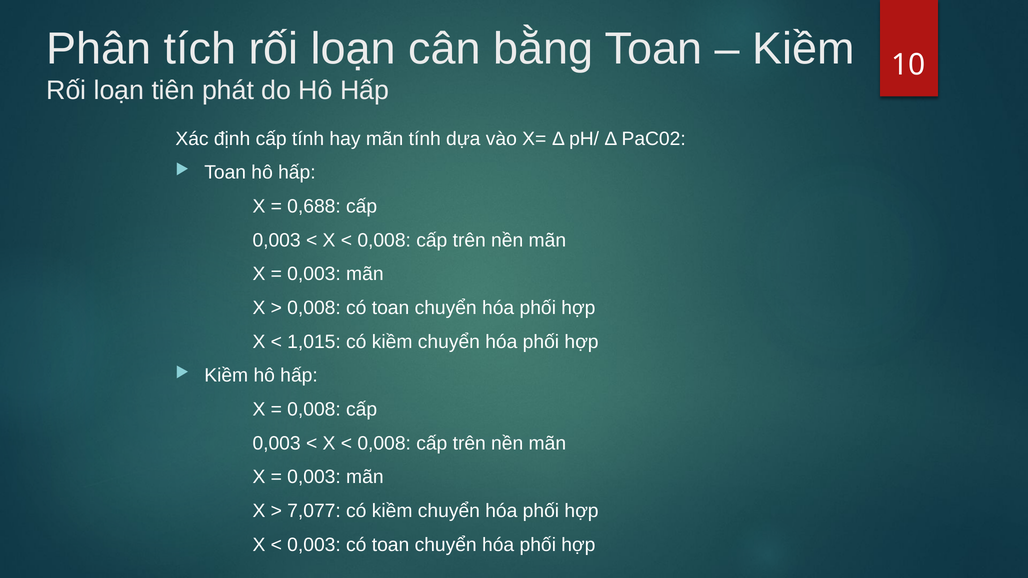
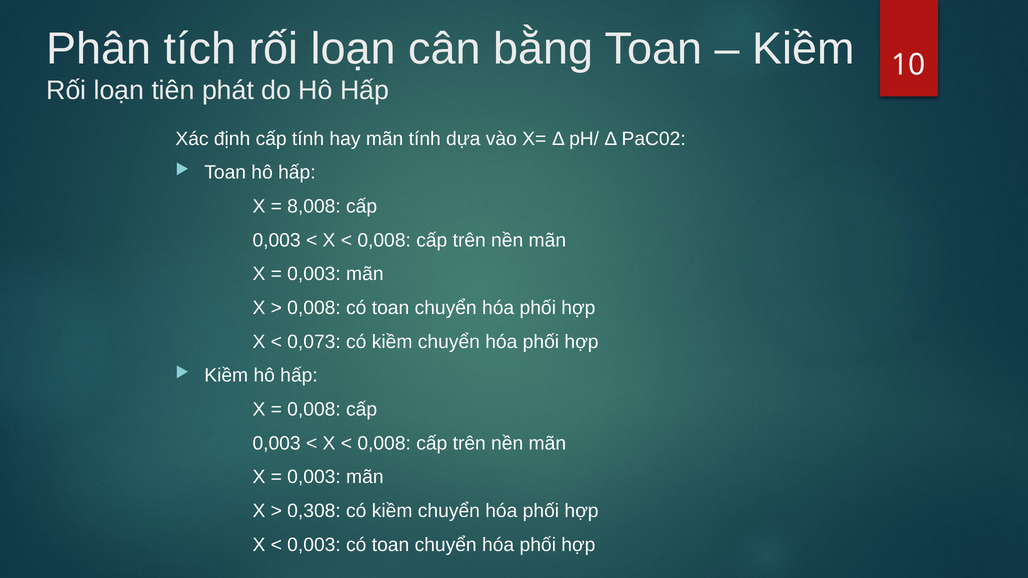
0,688: 0,688 -> 8,008 (314, 207)
1,015: 1,015 -> 0,073 (314, 342)
7,077: 7,077 -> 0,308 (314, 511)
